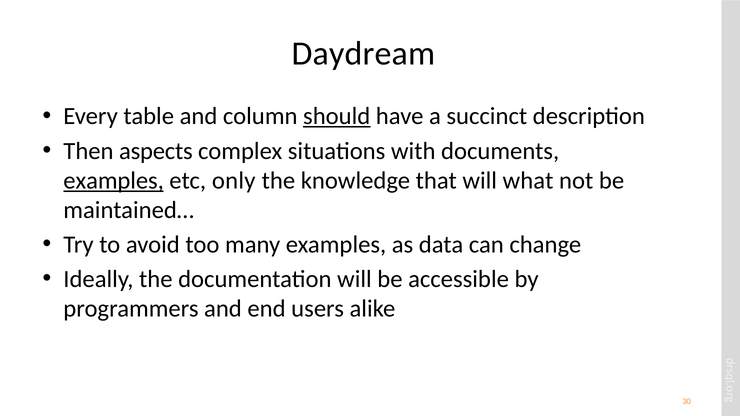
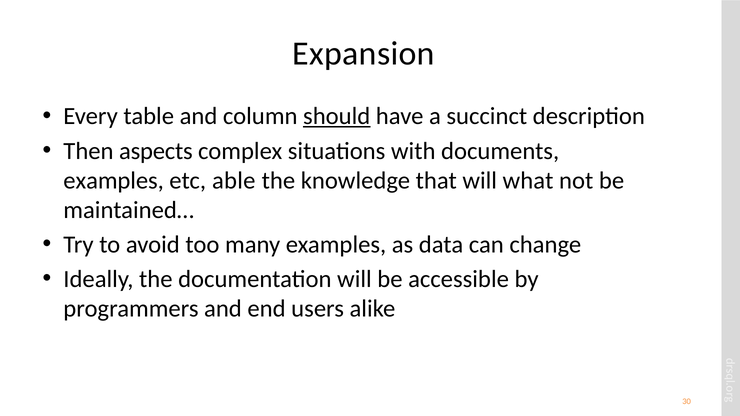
Daydream: Daydream -> Expansion (364, 54)
examples underline: present -> none (114, 181)
only: only -> able (234, 181)
